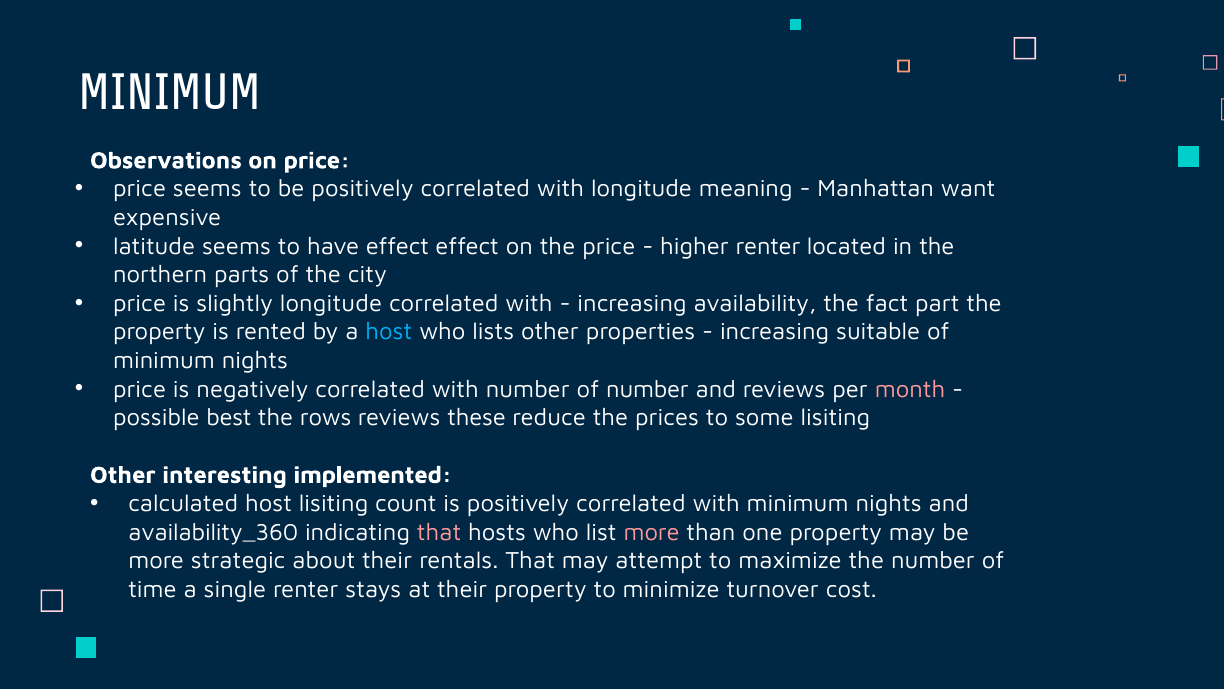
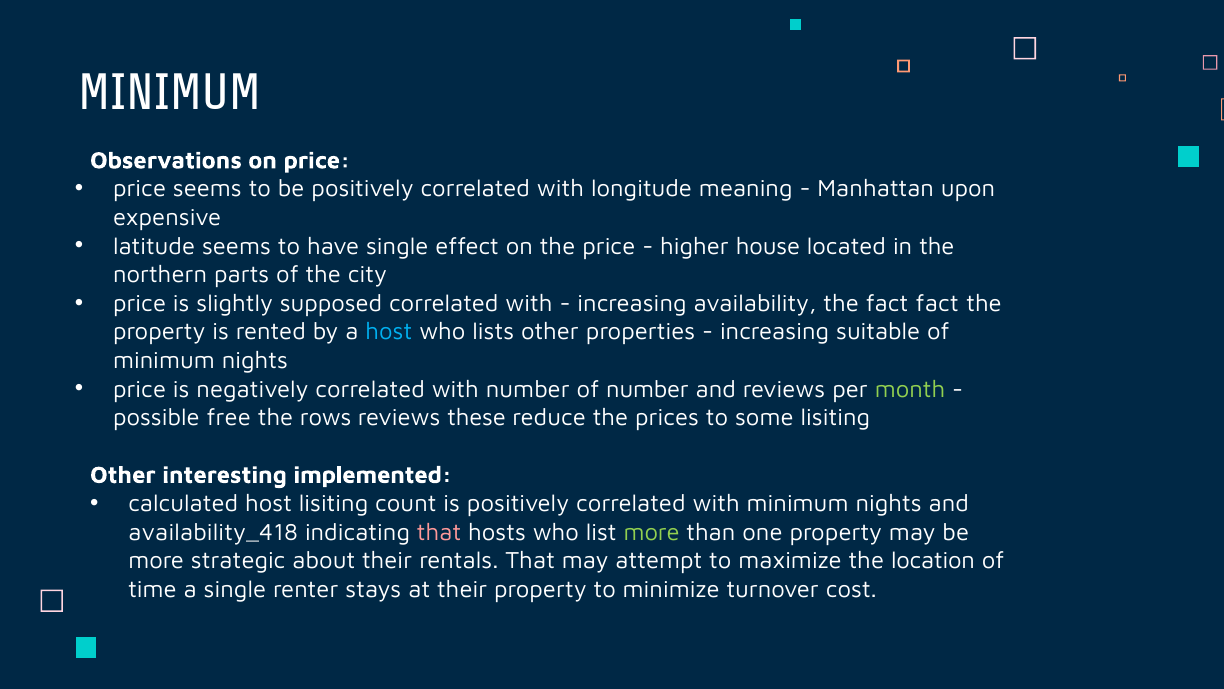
want: want -> upon (968, 189)
have effect: effect -> single (397, 246)
higher renter: renter -> house (768, 246)
slightly longitude: longitude -> supposed (331, 303)
fact part: part -> fact (937, 303)
month colour: pink -> light green (910, 389)
best: best -> free (229, 418)
availability_360: availability_360 -> availability_418 (213, 532)
more colour: pink -> light green (652, 532)
the number: number -> location (933, 560)
